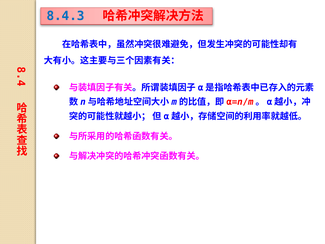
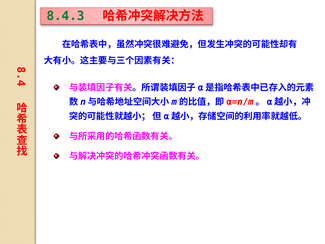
8.4.3 colour: blue -> green (66, 16)
